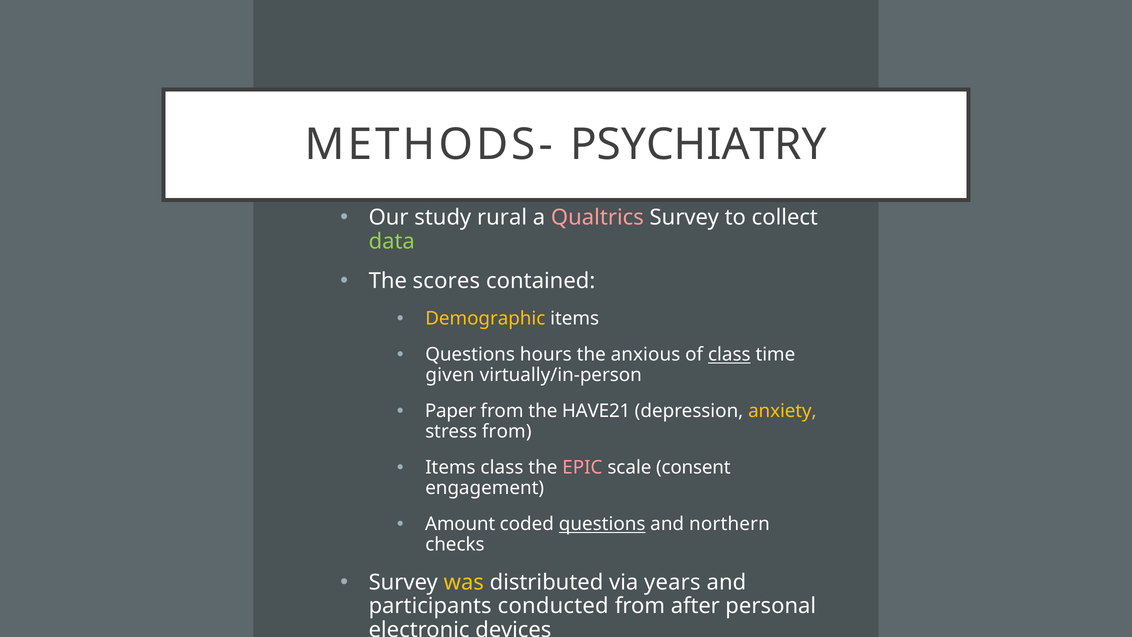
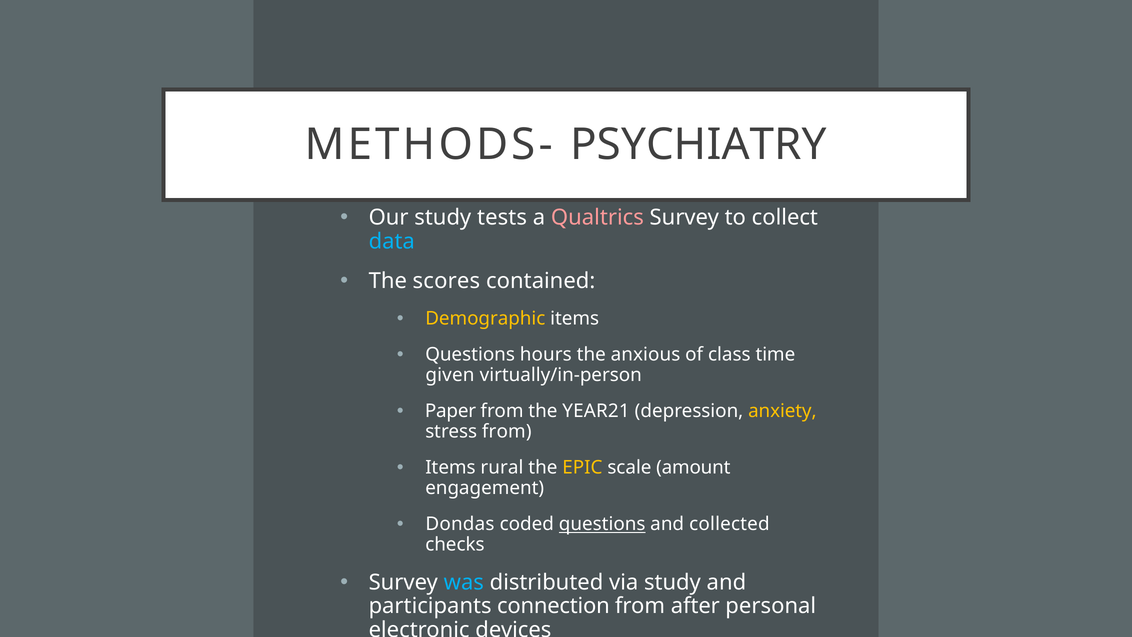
rural: rural -> tests (502, 217)
data colour: light green -> light blue (392, 241)
class underline: present -> none (729, 355)
HAVE21: HAVE21 -> YEAR21 (596, 411)
Items class: class -> rural (502, 468)
EPIC colour: pink -> yellow (582, 468)
consent: consent -> amount (693, 468)
Amount: Amount -> Dondas (460, 524)
northern: northern -> collected (729, 524)
was colour: yellow -> light blue (464, 582)
via years: years -> study (672, 582)
conducted: conducted -> connection (553, 606)
